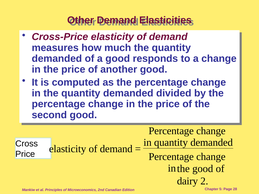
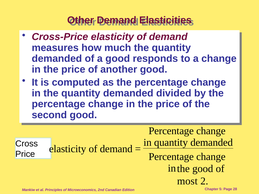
dairy: dairy -> most (187, 181)
